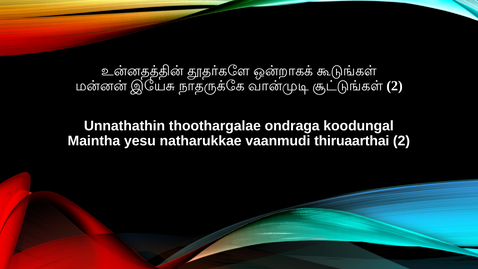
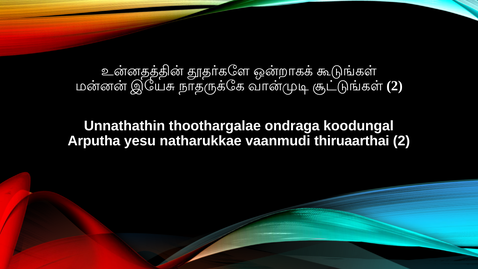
Maintha: Maintha -> Arputha (94, 141)
